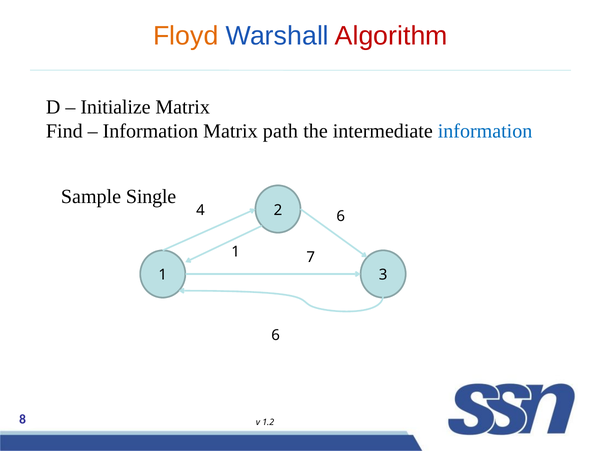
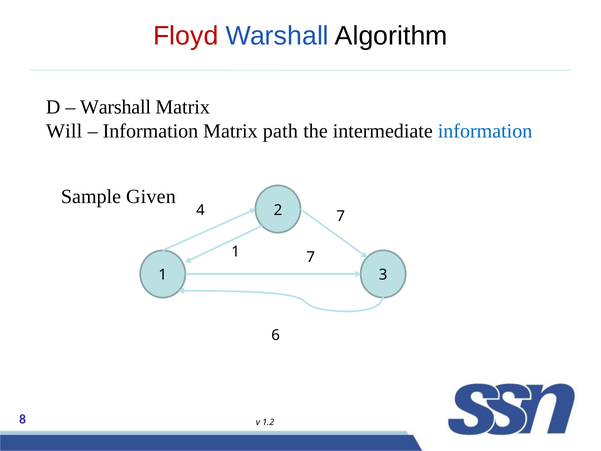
Floyd colour: orange -> red (186, 36)
Algorithm colour: red -> black (391, 36)
Initialize: Initialize -> Warshall (116, 107)
Find: Find -> Will (64, 131)
Single: Single -> Given (151, 197)
4 6: 6 -> 7 (341, 216)
